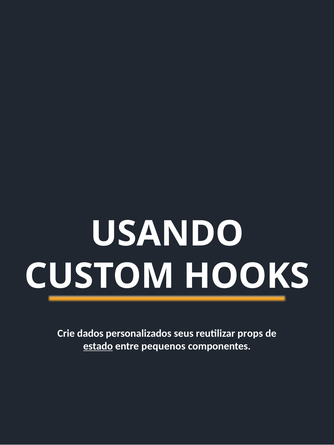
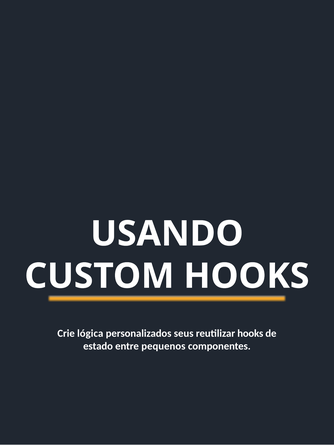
dados: dados -> lógica (90, 334)
reutilizar props: props -> hooks (250, 334)
estado underline: present -> none (98, 346)
